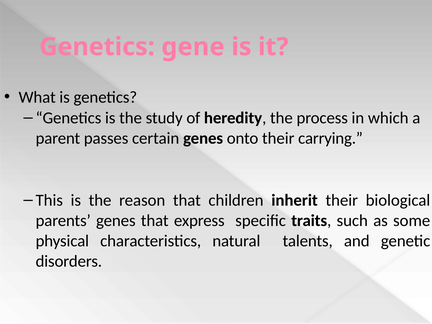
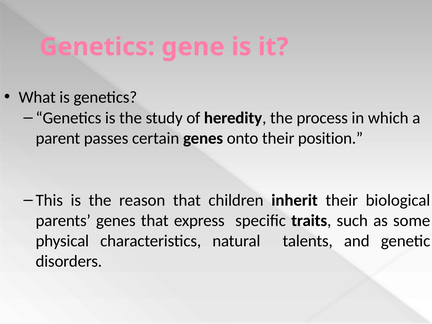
carrying: carrying -> position (330, 138)
